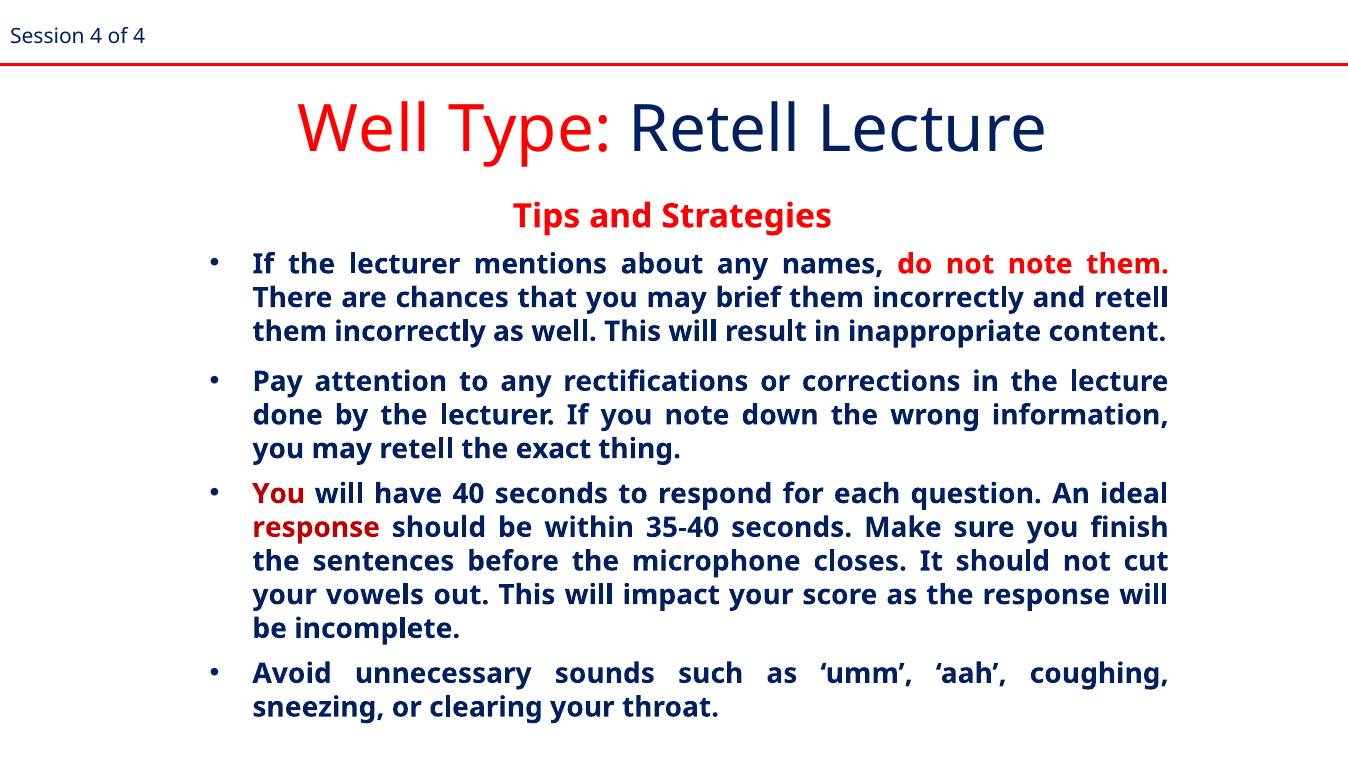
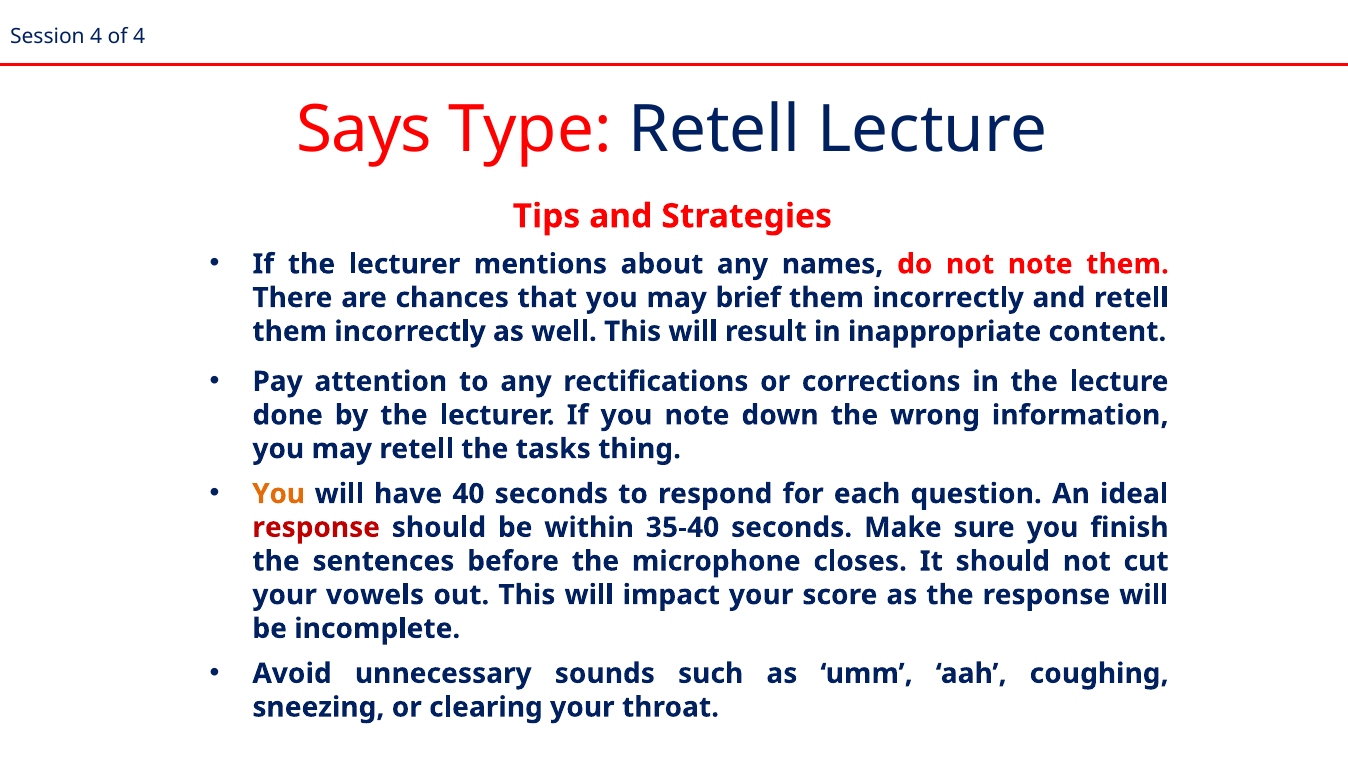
Well: Well -> Says (364, 130)
exact: exact -> tasks (553, 449)
You colour: red -> orange (279, 494)
